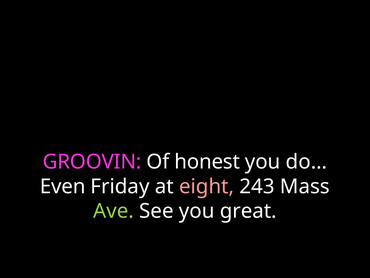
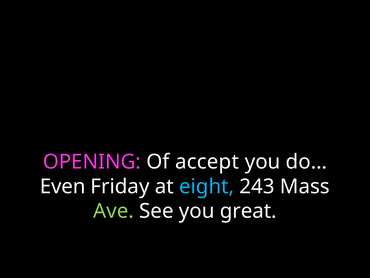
GROOVIN: GROOVIN -> OPENING (92, 161)
honest: honest -> accept (207, 161)
eight colour: pink -> light blue (207, 186)
